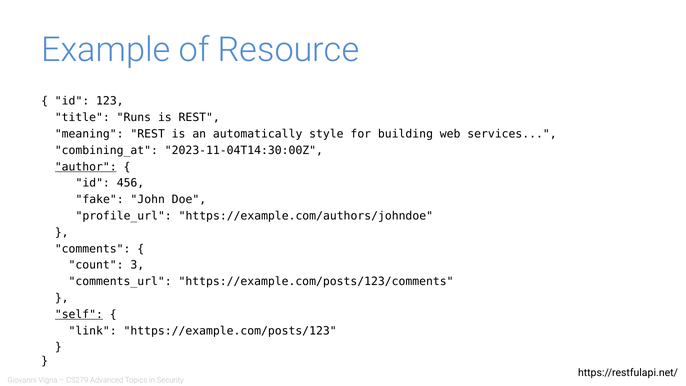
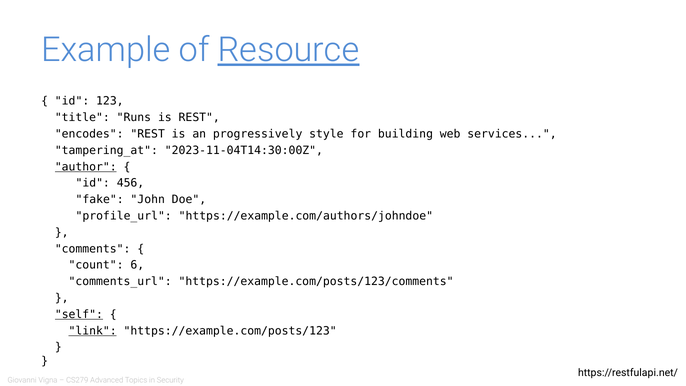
Resource underline: none -> present (289, 50)
meaning: meaning -> encodes (89, 134)
automatically: automatically -> progressively (258, 134)
combining_at: combining_at -> tampering_at (106, 150)
3: 3 -> 6 (137, 265)
link underline: none -> present (93, 331)
